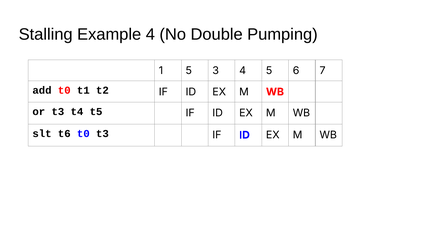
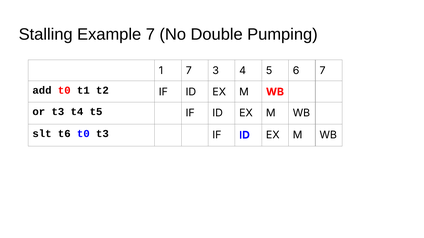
Example 4: 4 -> 7 (150, 34)
1 5: 5 -> 7 (189, 71)
